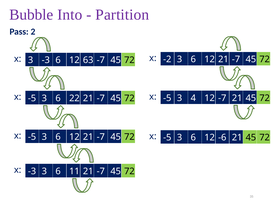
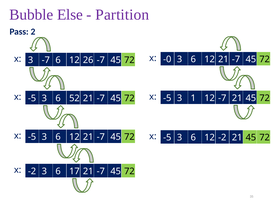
Into: Into -> Else (70, 15)
-2: -2 -> -0 (167, 59)
3 -3: -3 -> -7 (46, 60)
63: 63 -> 26 (88, 60)
4: 4 -> 1 (193, 98)
22: 22 -> 52 (74, 98)
12 -6: -6 -> -2 (222, 138)
-3: -3 -> -2 (32, 171)
11: 11 -> 17 (74, 171)
